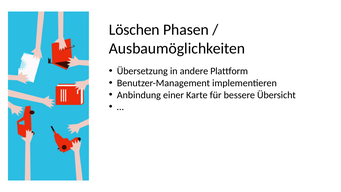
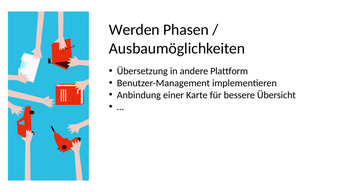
Löschen: Löschen -> Werden (134, 30)
